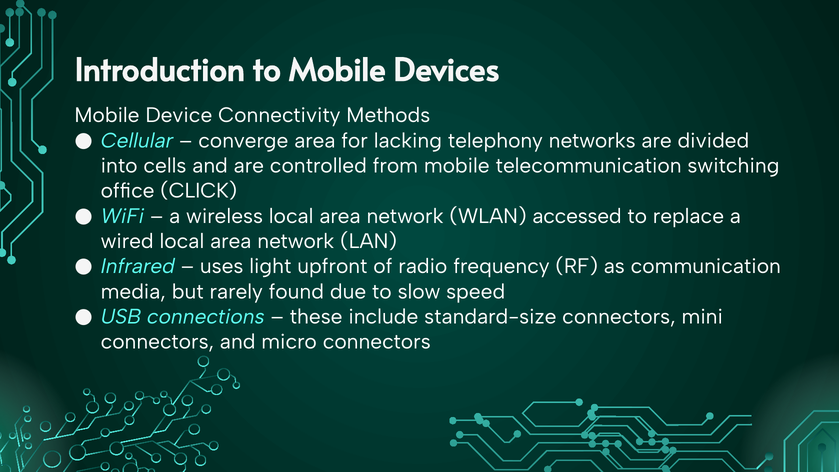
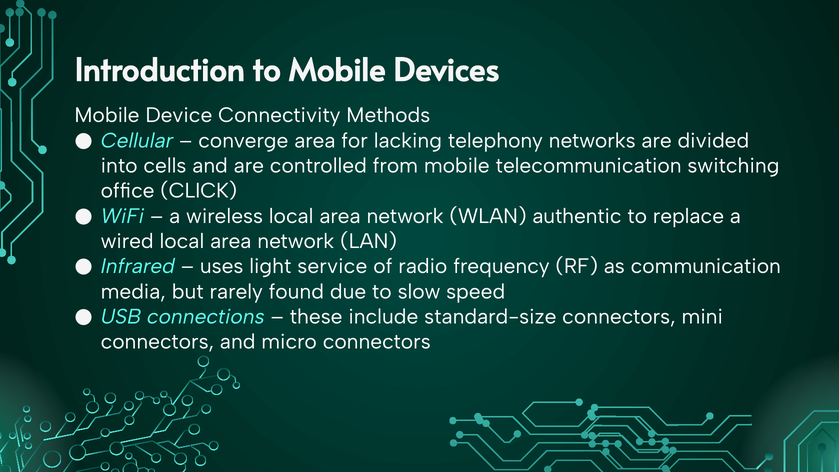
accessed: accessed -> authentic (577, 216)
upfront: upfront -> service (332, 267)
